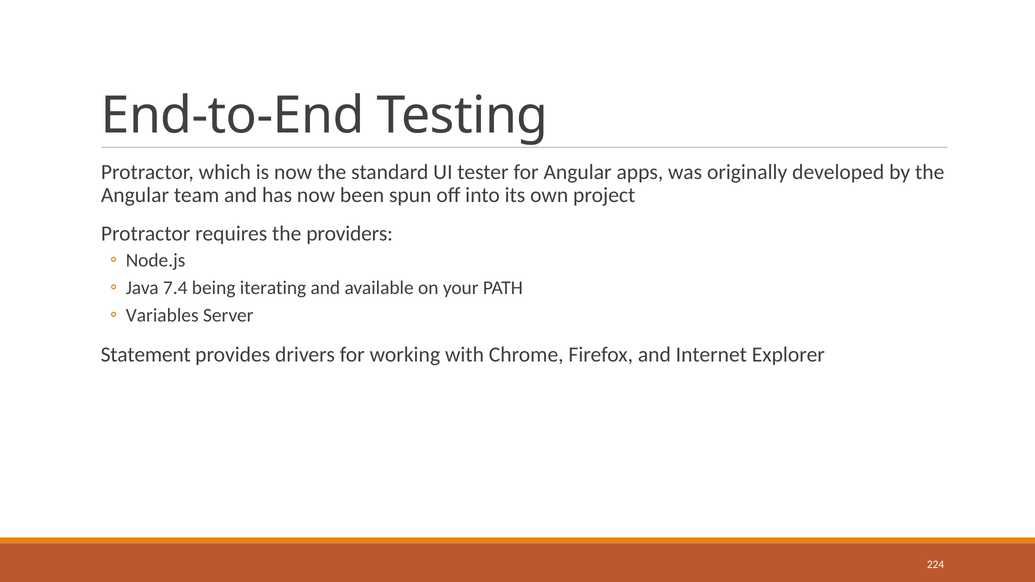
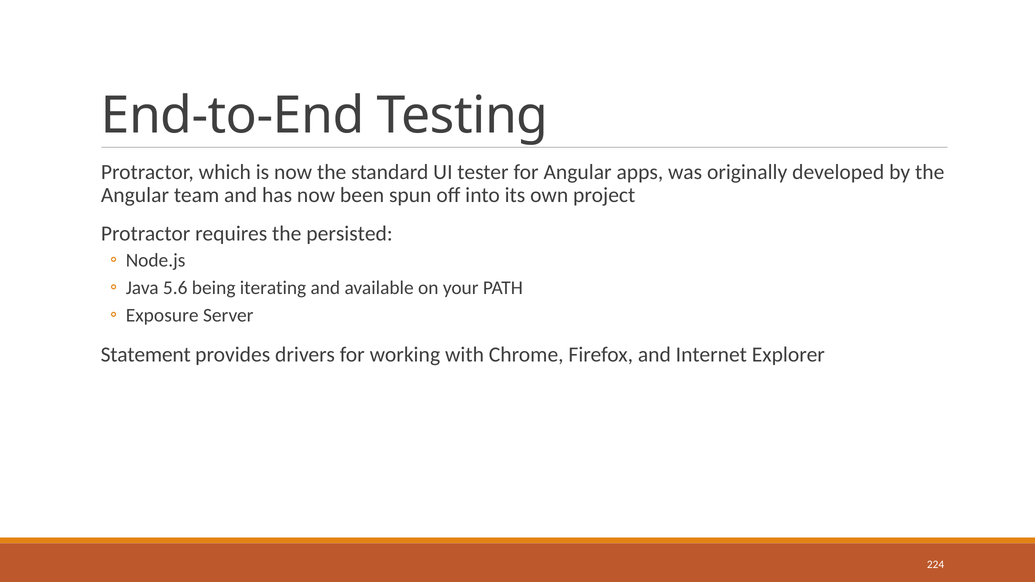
providers: providers -> persisted (350, 234)
7.4: 7.4 -> 5.6 (175, 288)
Variables: Variables -> Exposure (162, 315)
